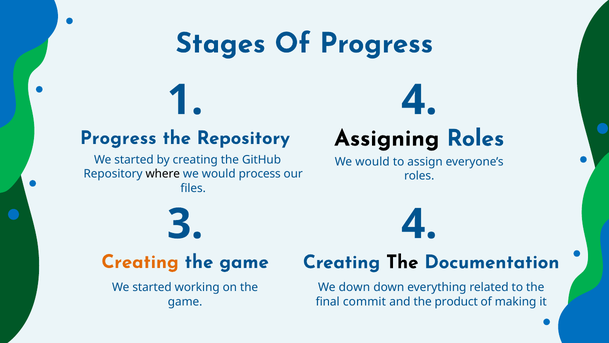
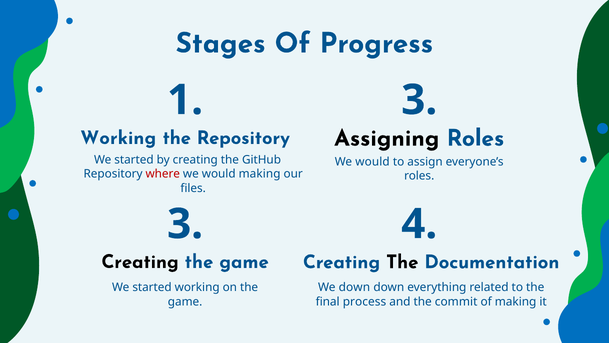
1 4: 4 -> 3 (419, 100)
Progress: Progress -> Working (118, 138)
where colour: black -> red (163, 174)
would process: process -> making (260, 174)
Creating colour: orange -> black (140, 261)
commit: commit -> process (364, 301)
product: product -> commit (456, 301)
